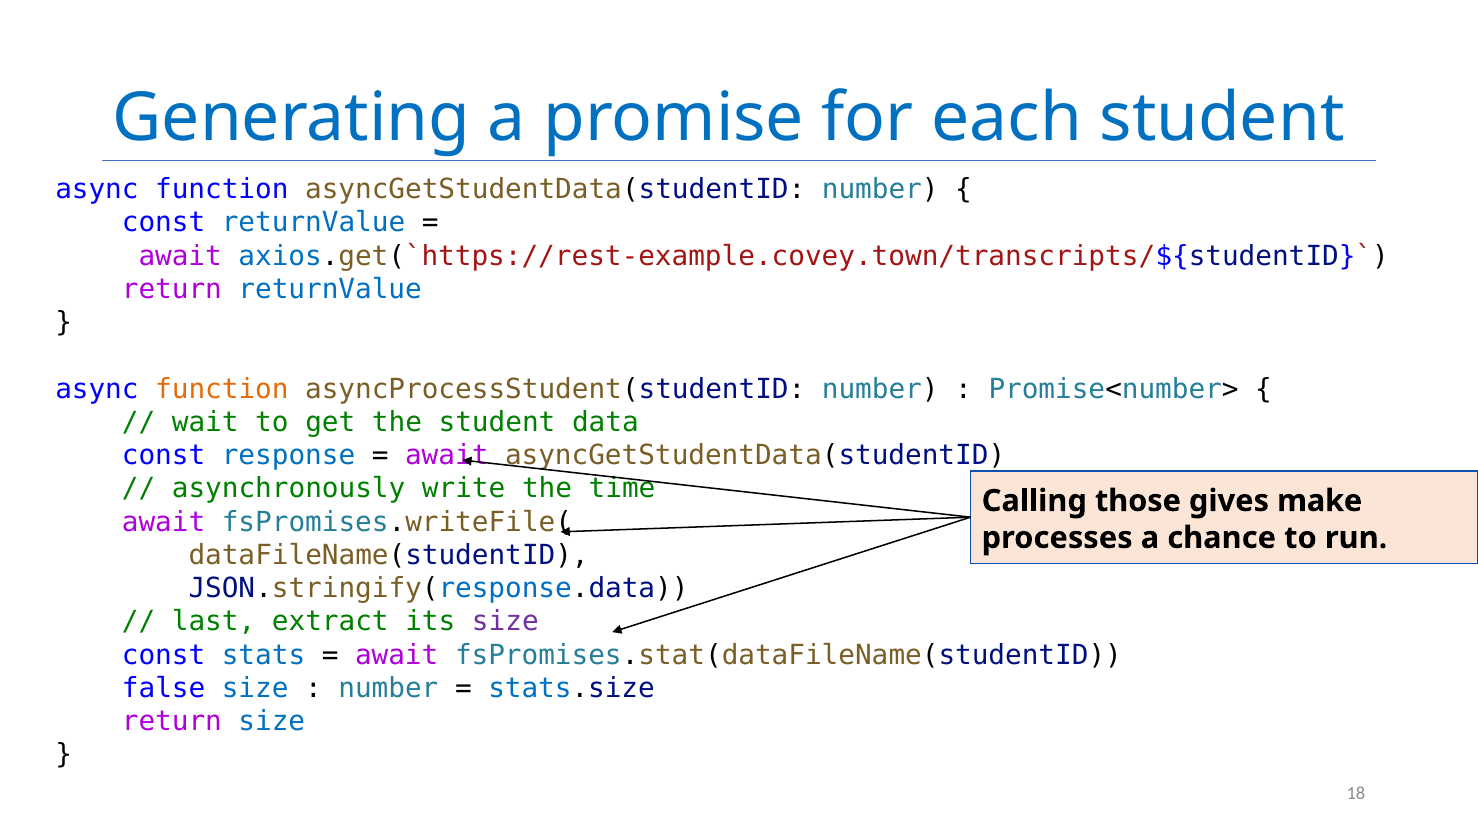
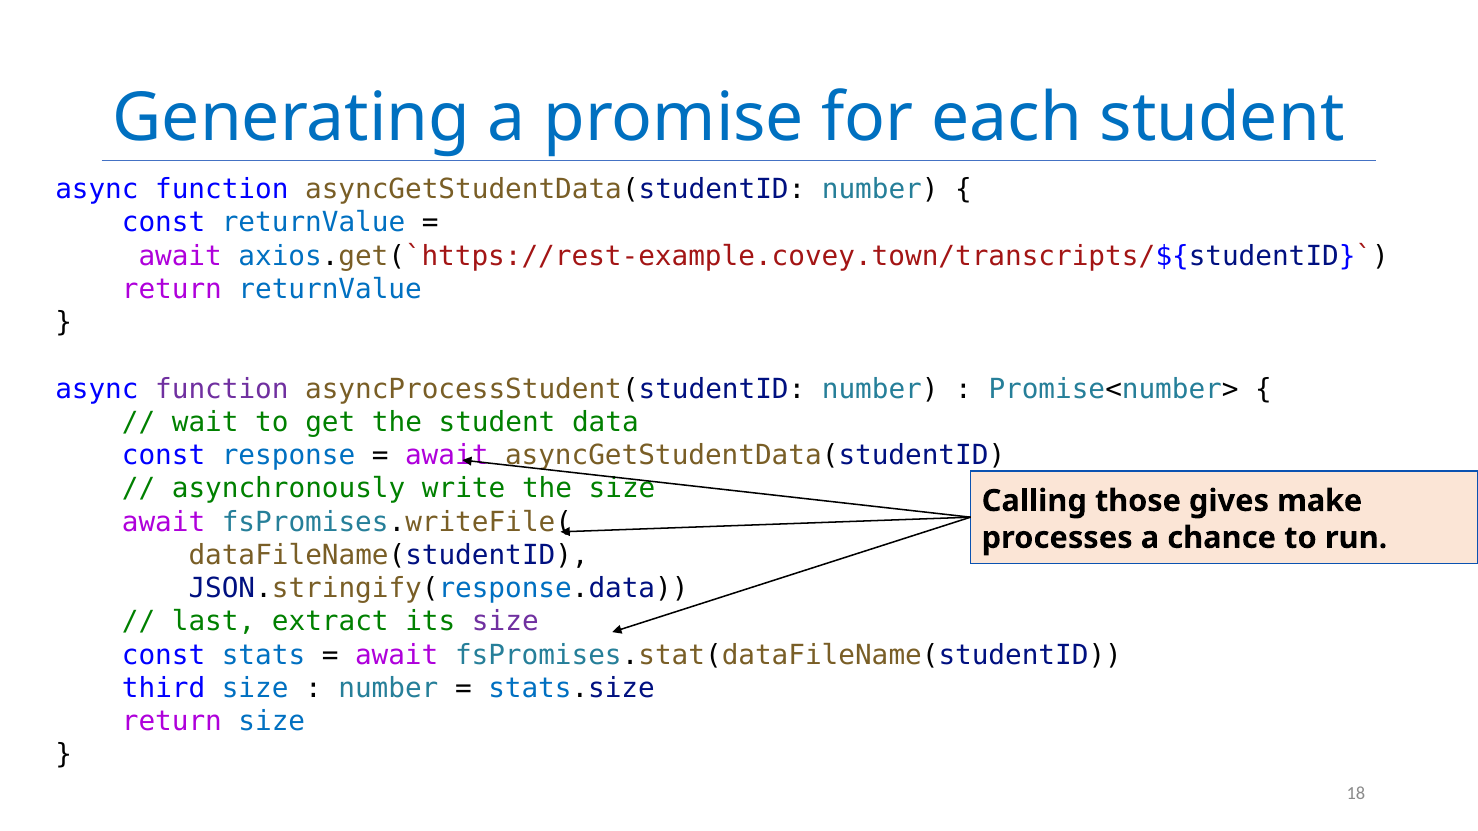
function colour: orange -> purple (222, 389)
the time: time -> size (622, 489)
false: false -> third (164, 688)
